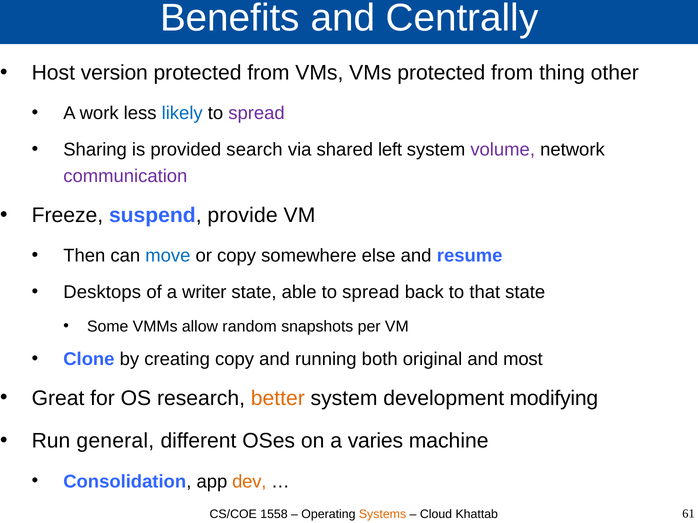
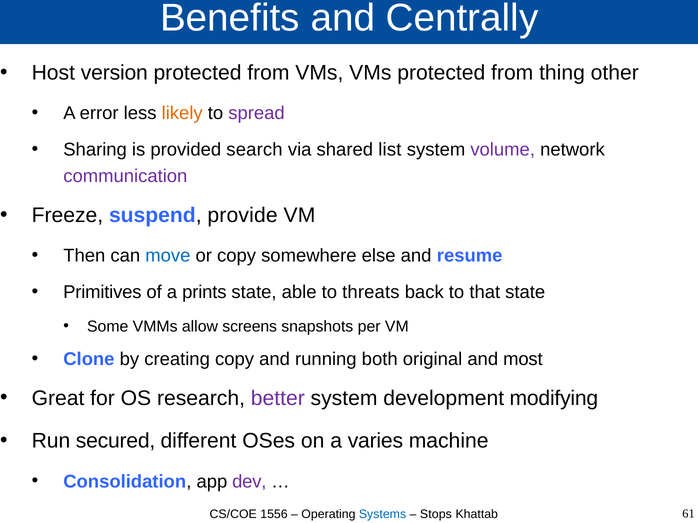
work: work -> error (99, 113)
likely colour: blue -> orange (182, 113)
left: left -> list (390, 150)
Desktops: Desktops -> Primitives (102, 293)
writer: writer -> prints (204, 293)
able to spread: spread -> threats (371, 293)
random: random -> screens (250, 327)
better colour: orange -> purple (278, 398)
general: general -> secured (116, 441)
dev colour: orange -> purple (249, 482)
1558: 1558 -> 1556 (274, 515)
Systems colour: orange -> blue (383, 515)
Cloud: Cloud -> Stops (436, 515)
